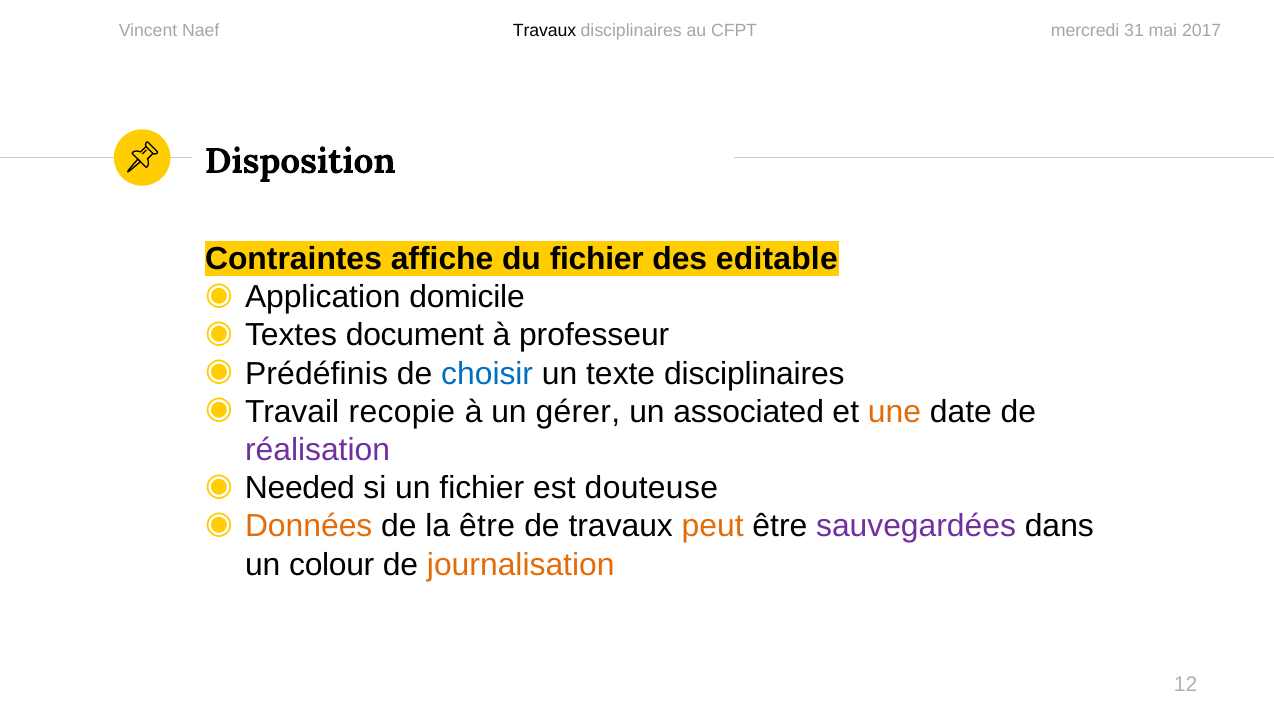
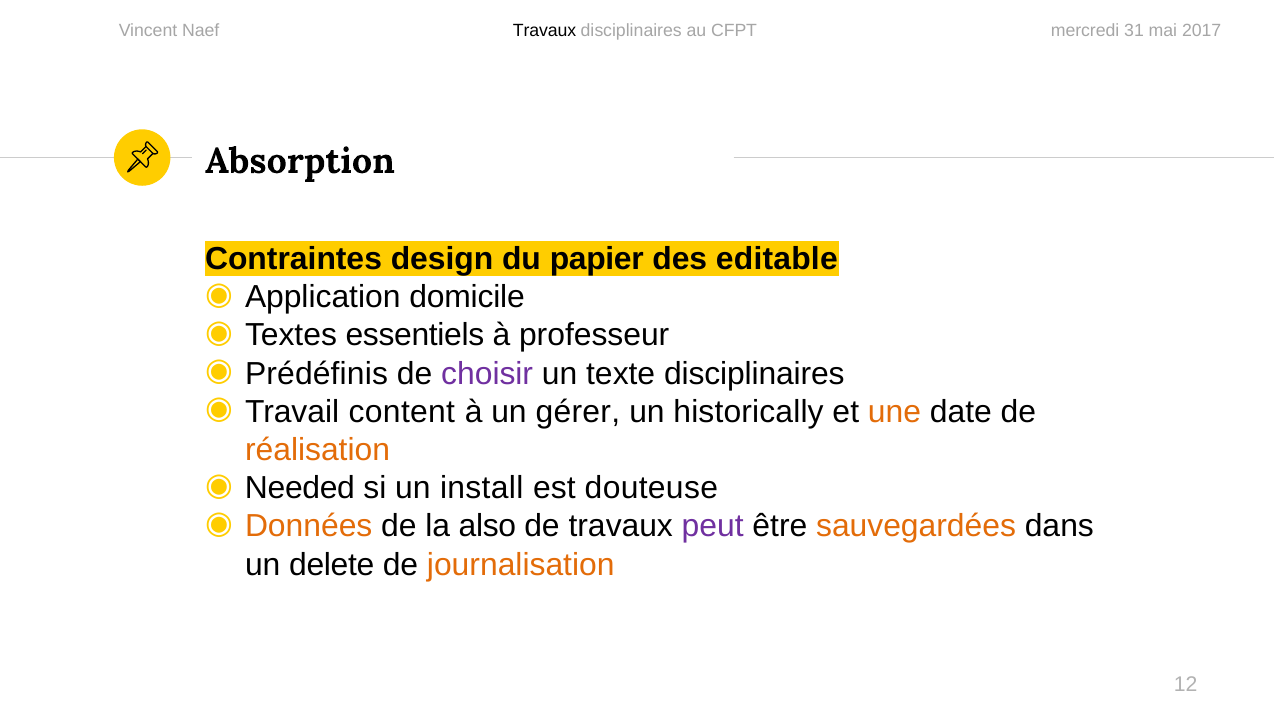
Disposition: Disposition -> Absorption (300, 161)
affiche: affiche -> design (442, 259)
du fichier: fichier -> papier (597, 259)
document: document -> essentiels (415, 336)
choisir colour: blue -> purple (487, 374)
recopie: recopie -> content (402, 412)
associated: associated -> historically (749, 412)
réalisation colour: purple -> orange (318, 450)
un fichier: fichier -> install (482, 489)
la être: être -> also (487, 527)
peut colour: orange -> purple (713, 527)
sauvegardées colour: purple -> orange (916, 527)
colour: colour -> delete (332, 565)
